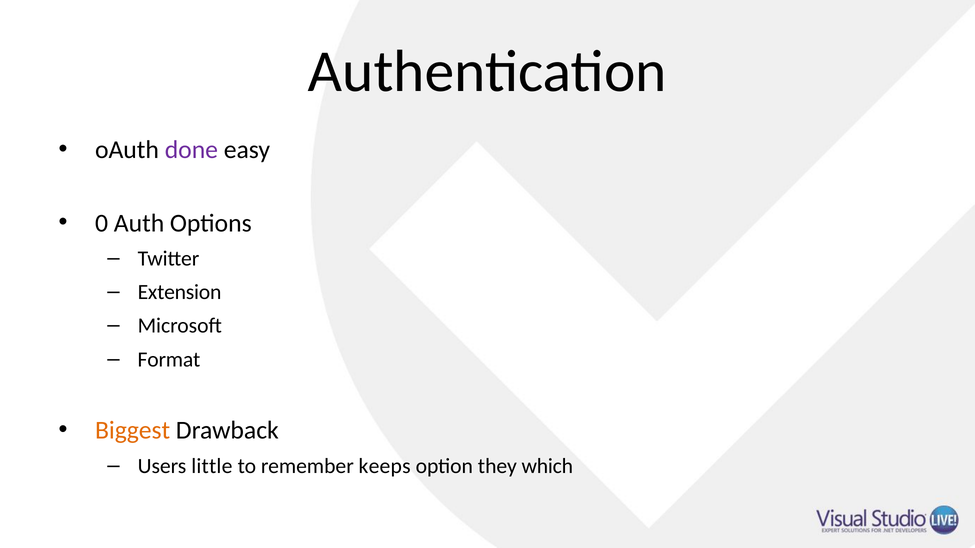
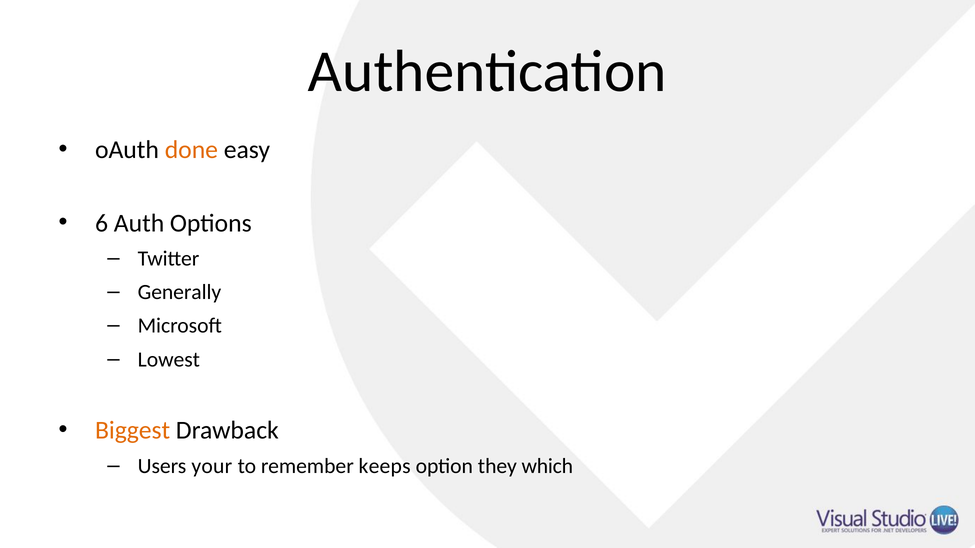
done colour: purple -> orange (191, 150)
0: 0 -> 6 (102, 223)
Extension: Extension -> Generally (179, 293)
Format: Format -> Lowest (169, 360)
little: little -> your (212, 466)
